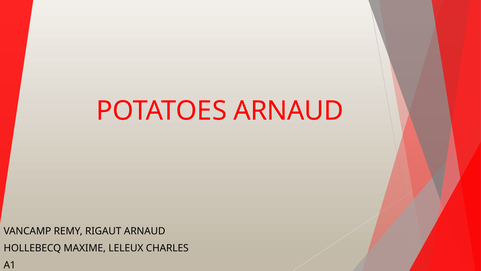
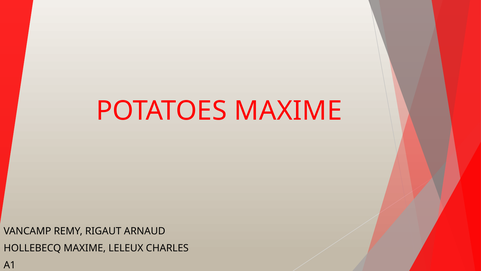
POTATOES ARNAUD: ARNAUD -> MAXIME (288, 111)
